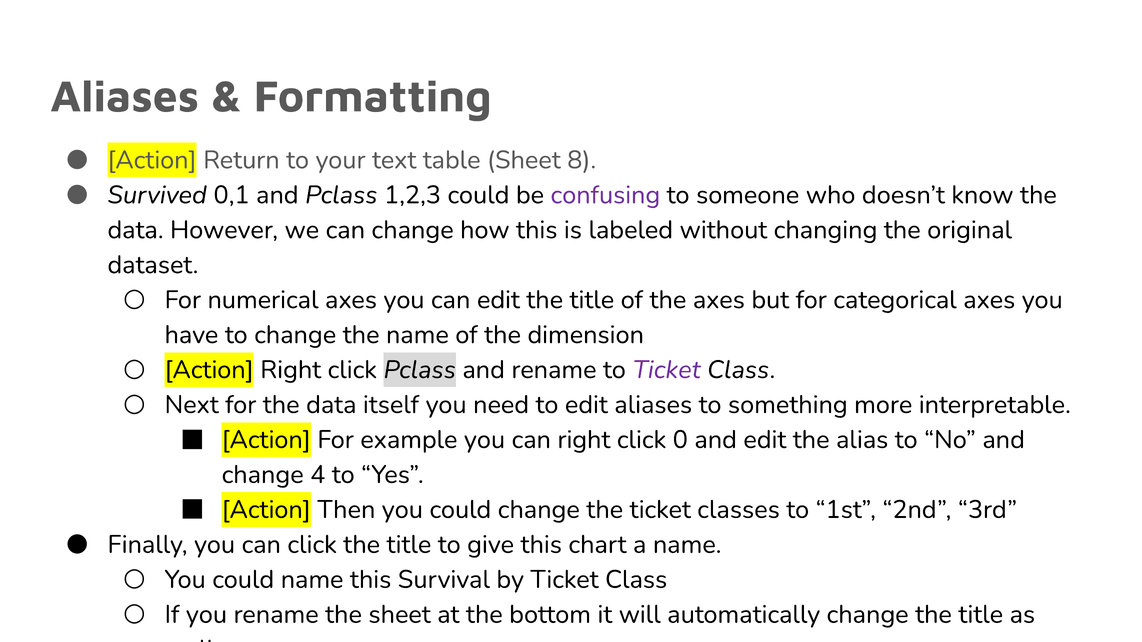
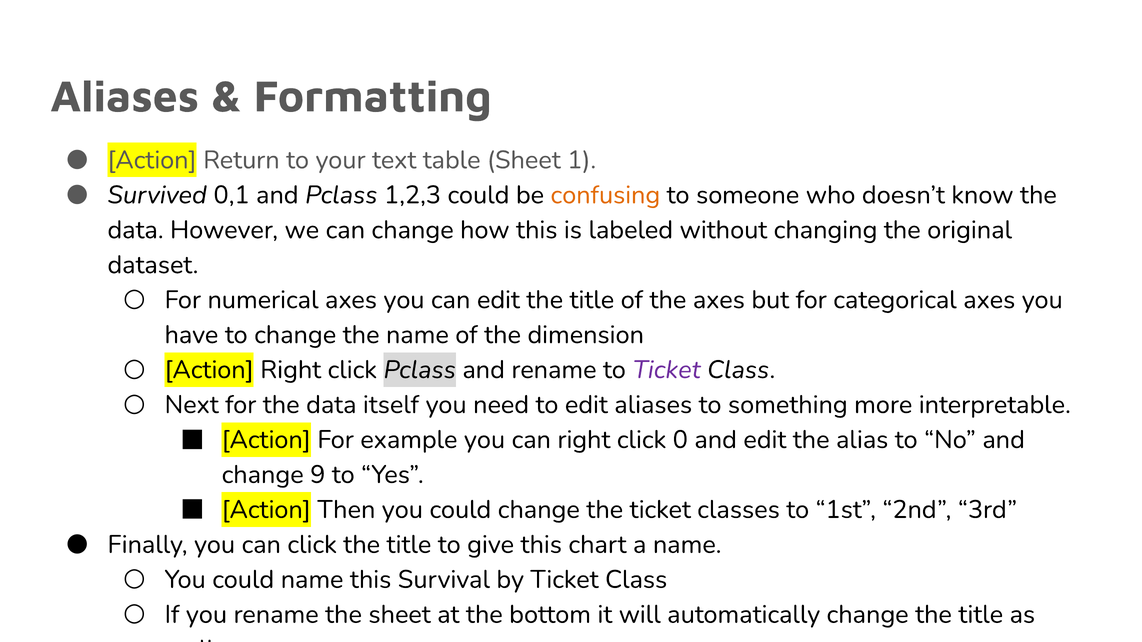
8: 8 -> 1 (582, 160)
confusing colour: purple -> orange (605, 195)
4: 4 -> 9 (318, 475)
